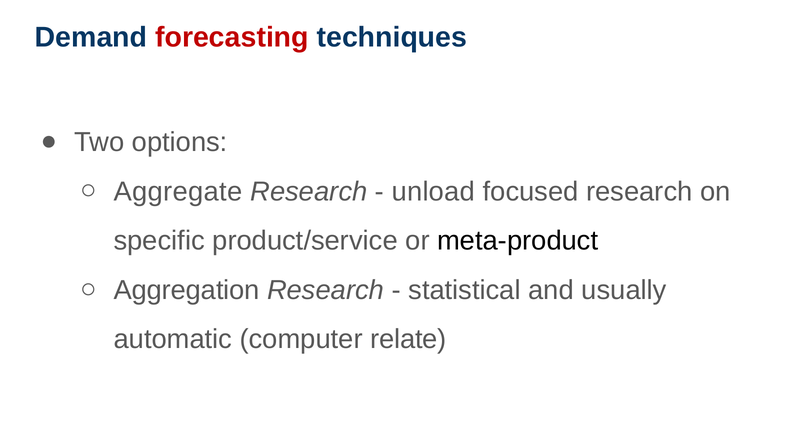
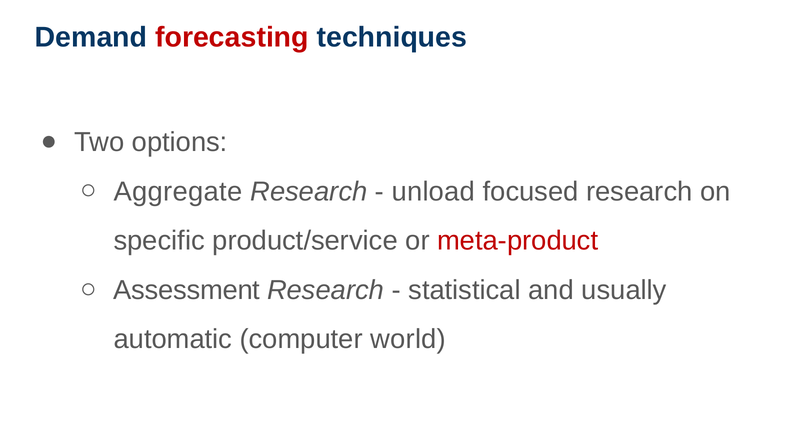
meta-product colour: black -> red (518, 241)
Aggregation: Aggregation -> Assessment (187, 290)
relate: relate -> world (408, 339)
